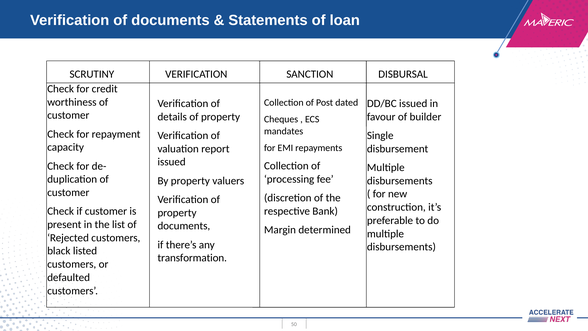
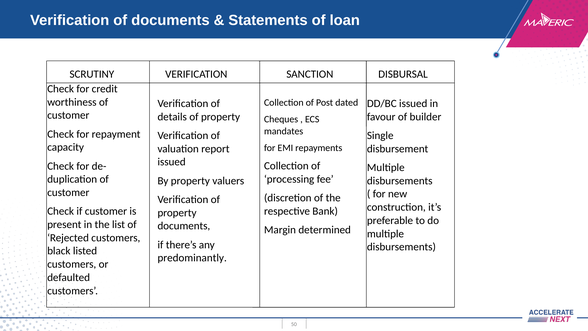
transformation: transformation -> predominantly (192, 258)
